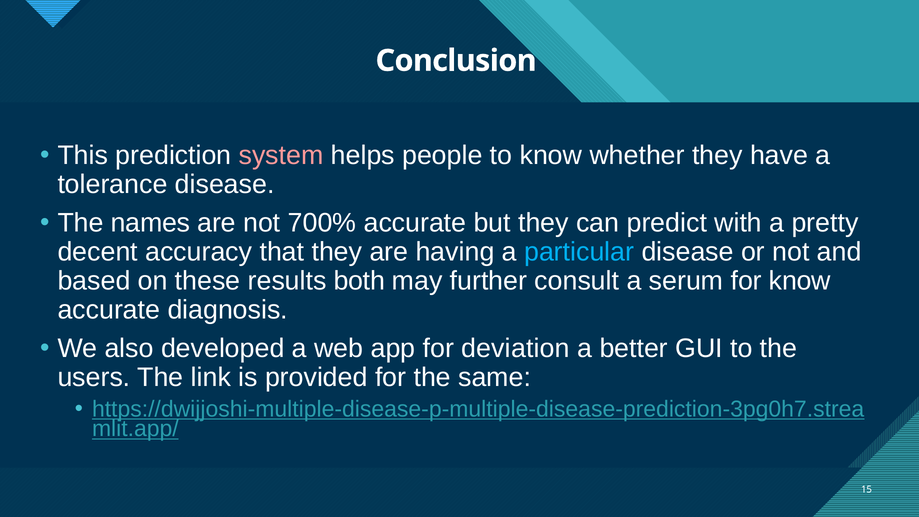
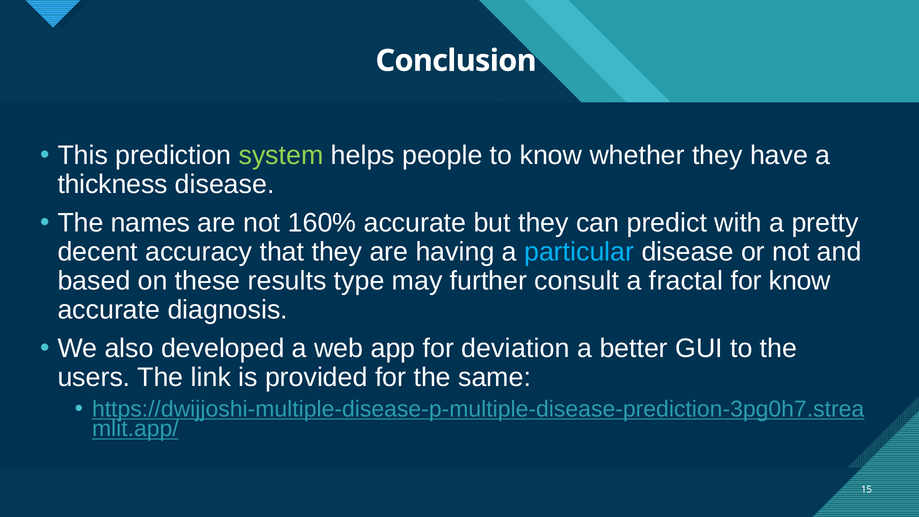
system colour: pink -> light green (281, 155)
tolerance: tolerance -> thickness (113, 184)
700%: 700% -> 160% (322, 223)
both: both -> type (359, 281)
serum: serum -> fractal (686, 281)
